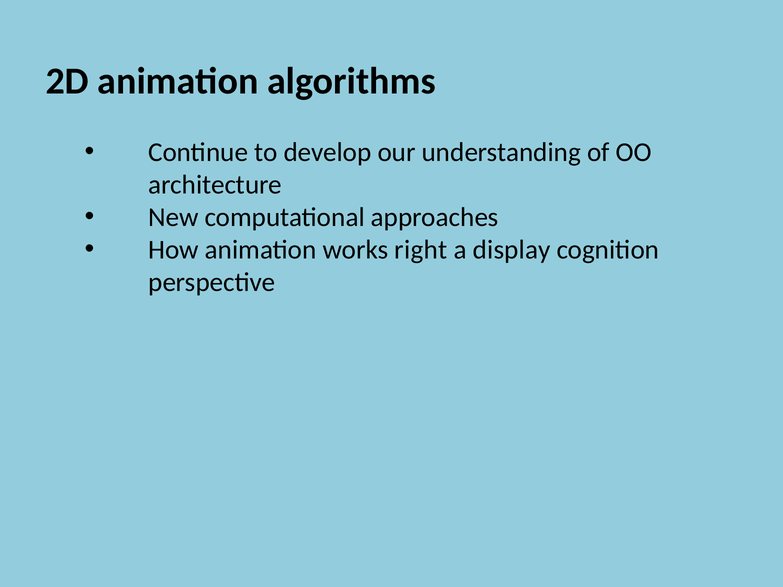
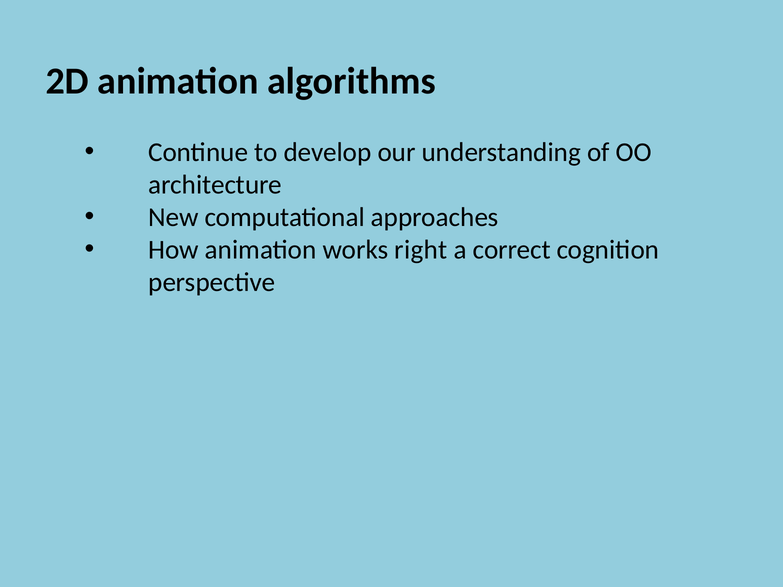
display: display -> correct (512, 250)
